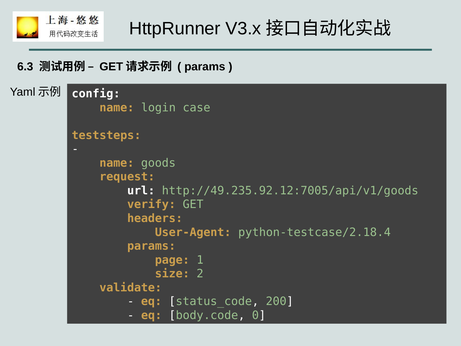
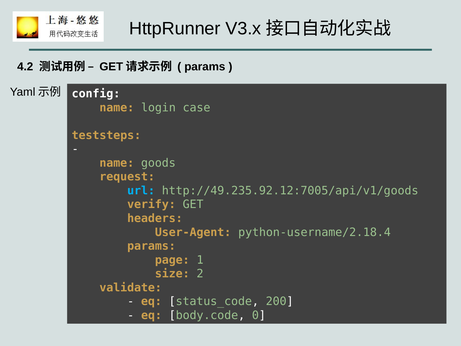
6.3: 6.3 -> 4.2 (25, 67)
url colour: white -> light blue (141, 191)
python-testcase/2.18.4: python-testcase/2.18.4 -> python-username/2.18.4 (315, 232)
